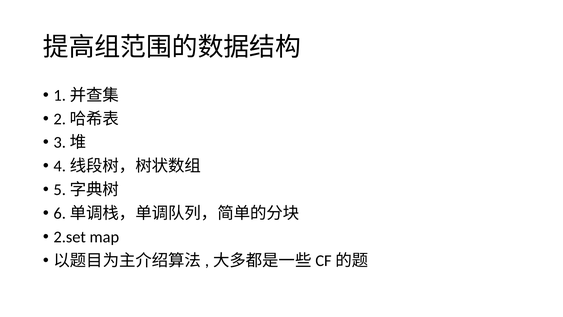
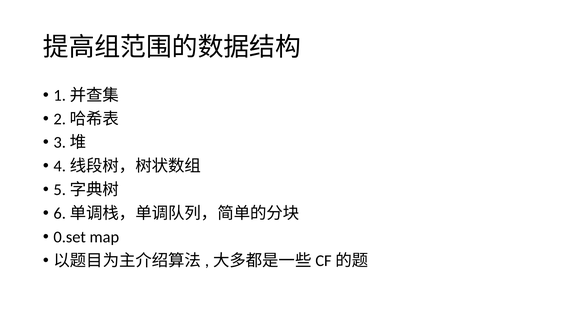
2.set: 2.set -> 0.set (70, 237)
